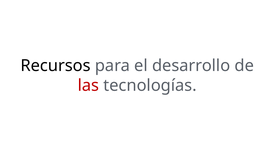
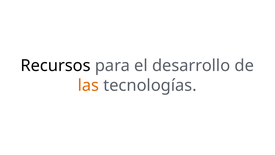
las colour: red -> orange (88, 85)
